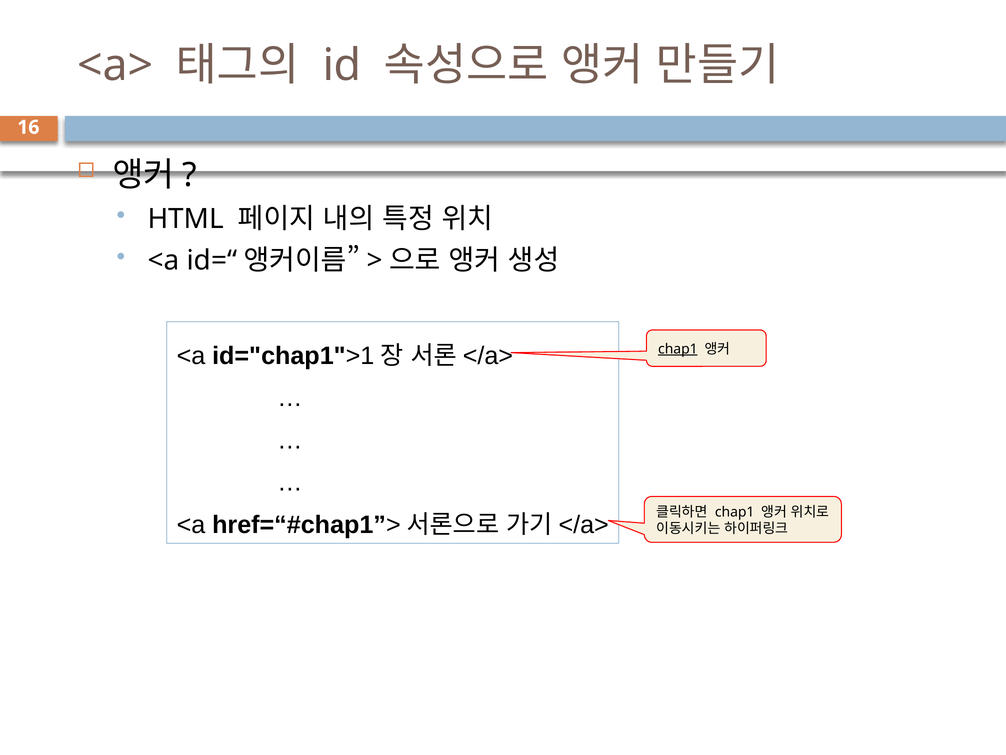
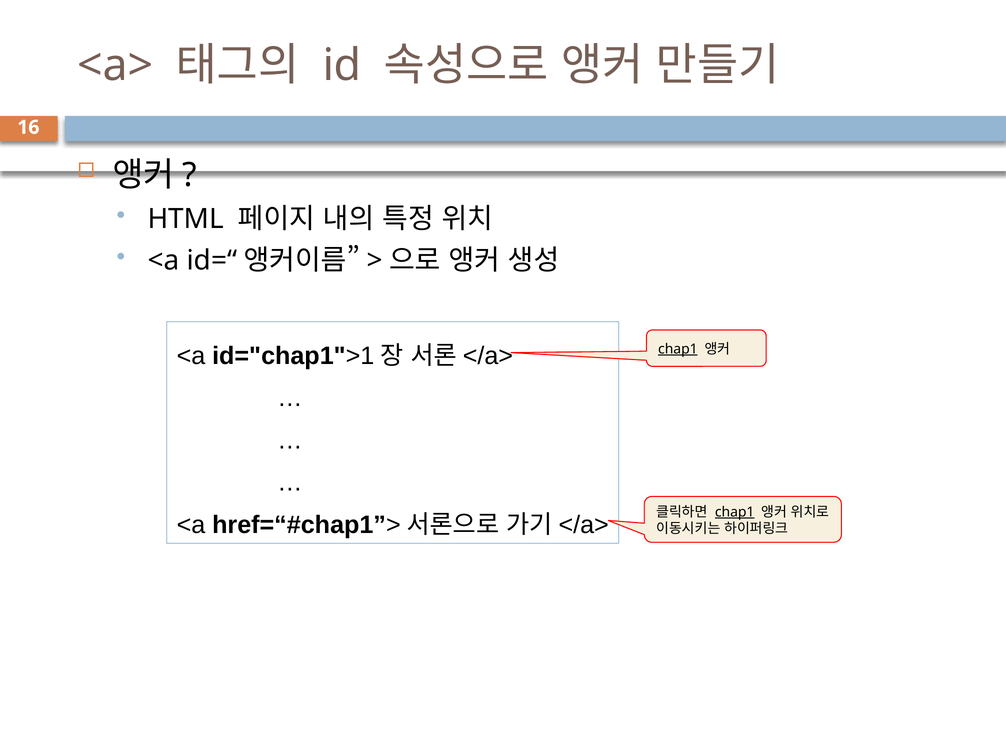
chap1 underline: none -> present (735, 512)
